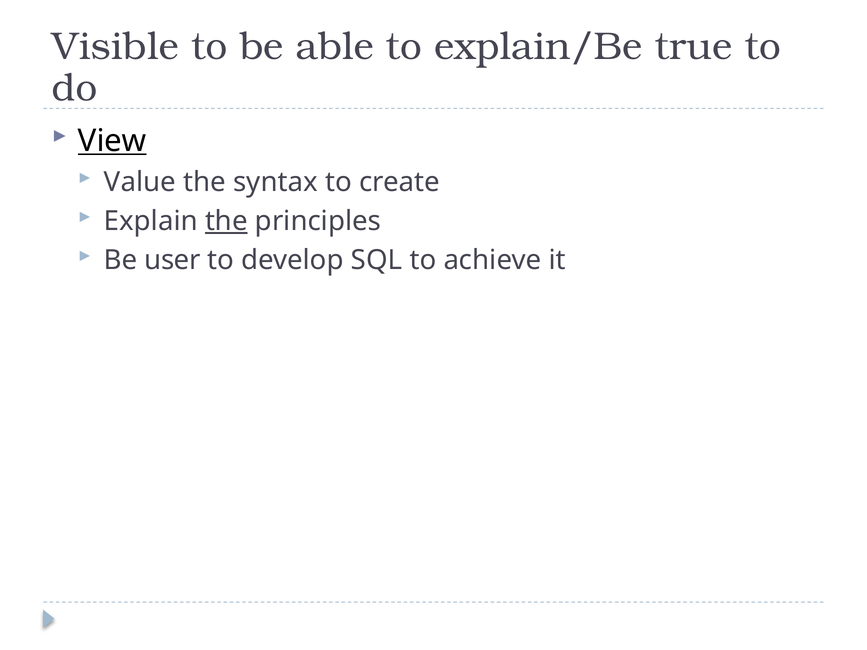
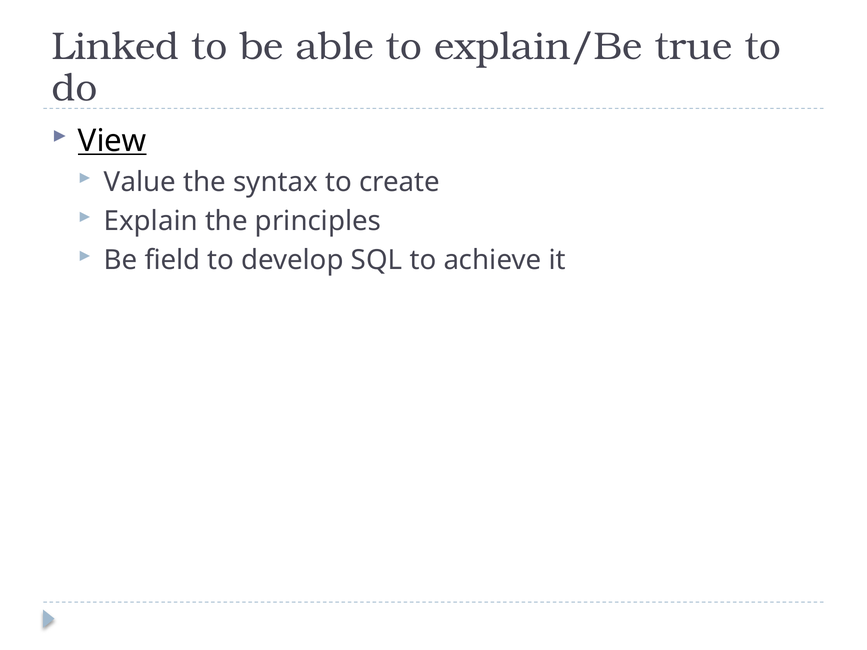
Visible: Visible -> Linked (116, 47)
the underline: present -> none (226, 221)
user: user -> field (172, 260)
